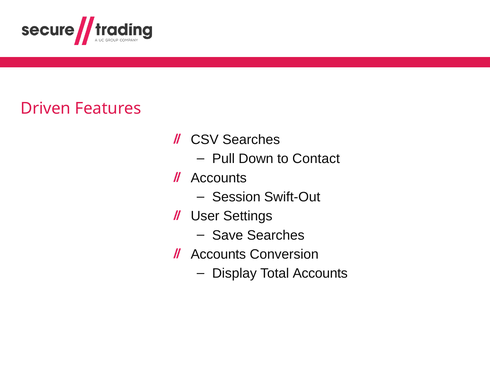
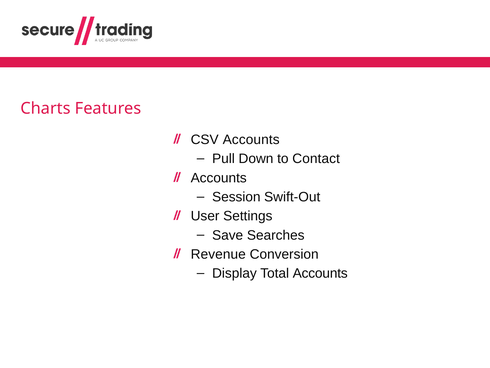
Driven: Driven -> Charts (46, 108)
CSV Searches: Searches -> Accounts (251, 140)
Accounts: Accounts -> Revenue (218, 254)
